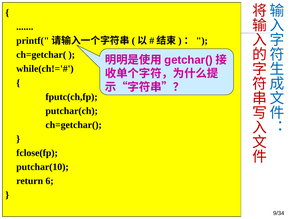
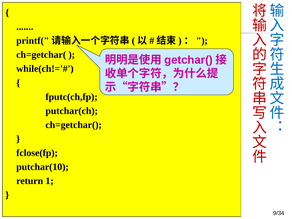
6: 6 -> 1 (50, 181)
